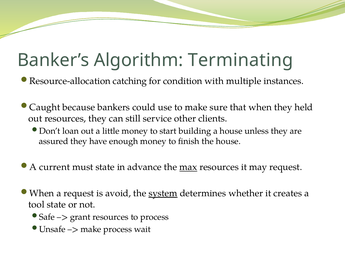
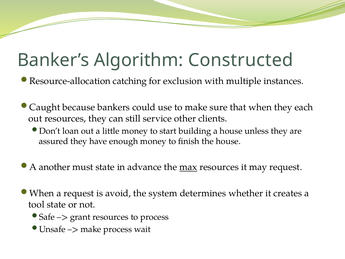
Terminating: Terminating -> Constructed (241, 60)
condition: condition -> exclusion (183, 81)
held: held -> each (304, 107)
current: current -> another (55, 167)
system underline: present -> none (163, 193)
